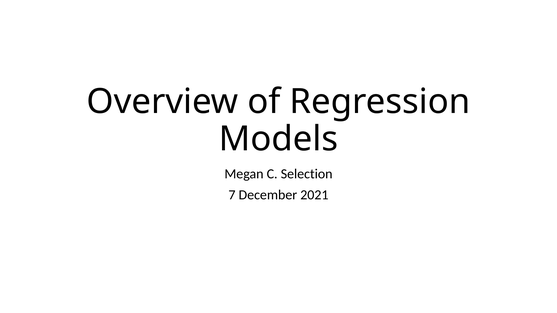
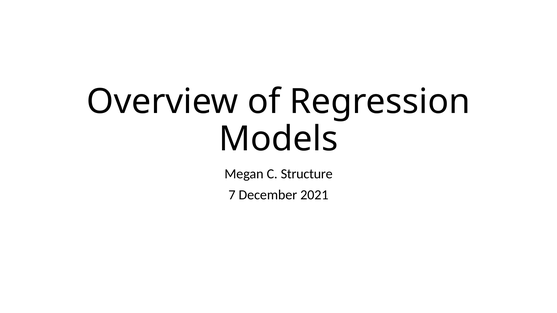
Selection: Selection -> Structure (307, 174)
